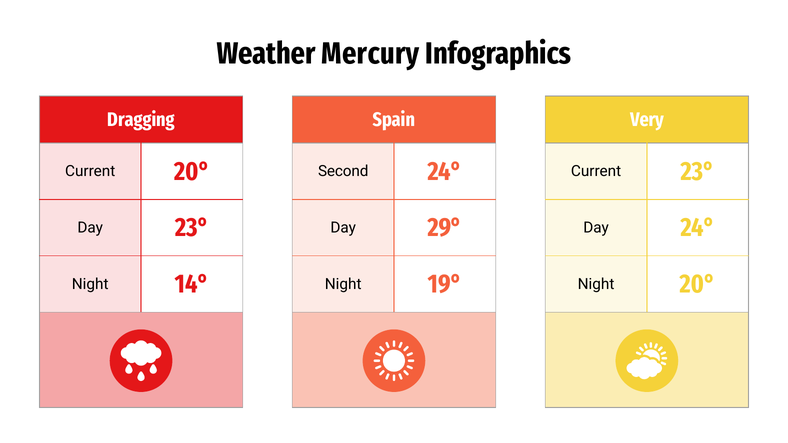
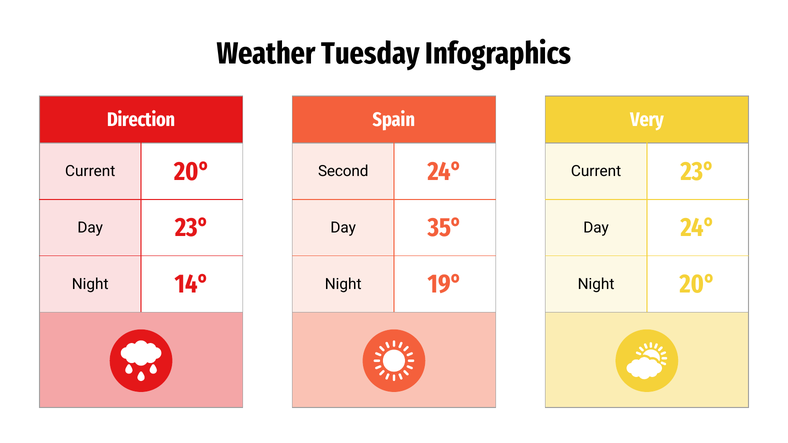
Mercury: Mercury -> Tuesday (370, 54)
Dragging: Dragging -> Direction (141, 120)
29°: 29° -> 35° (445, 228)
